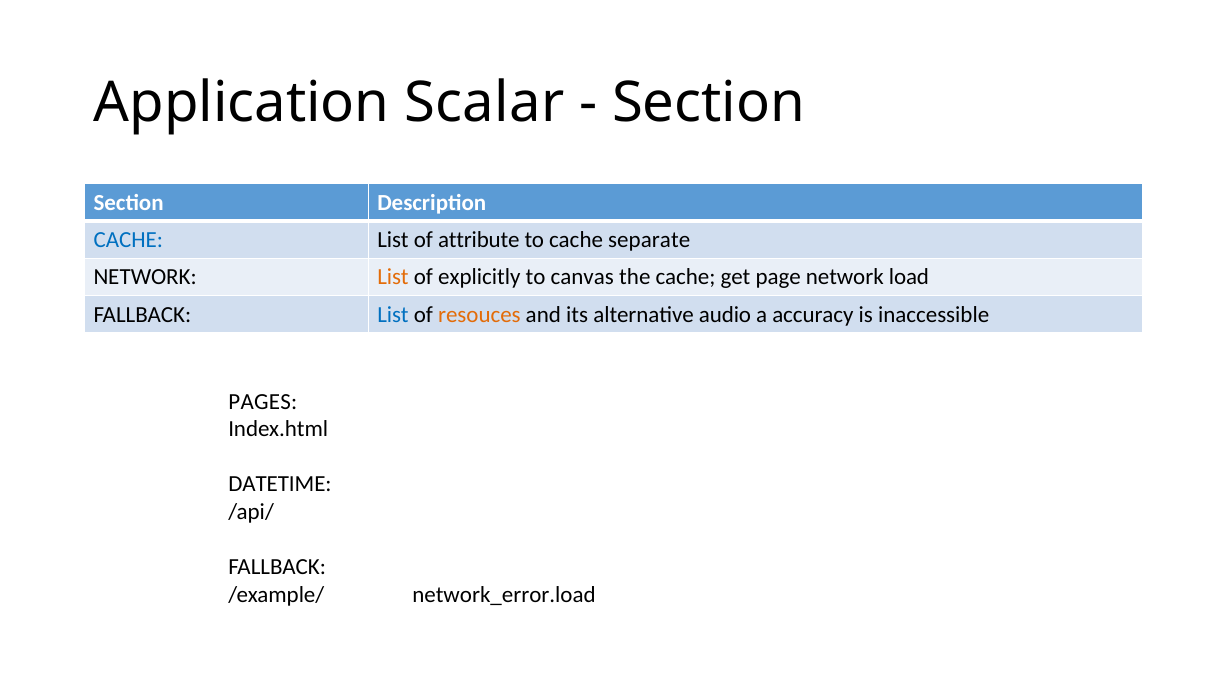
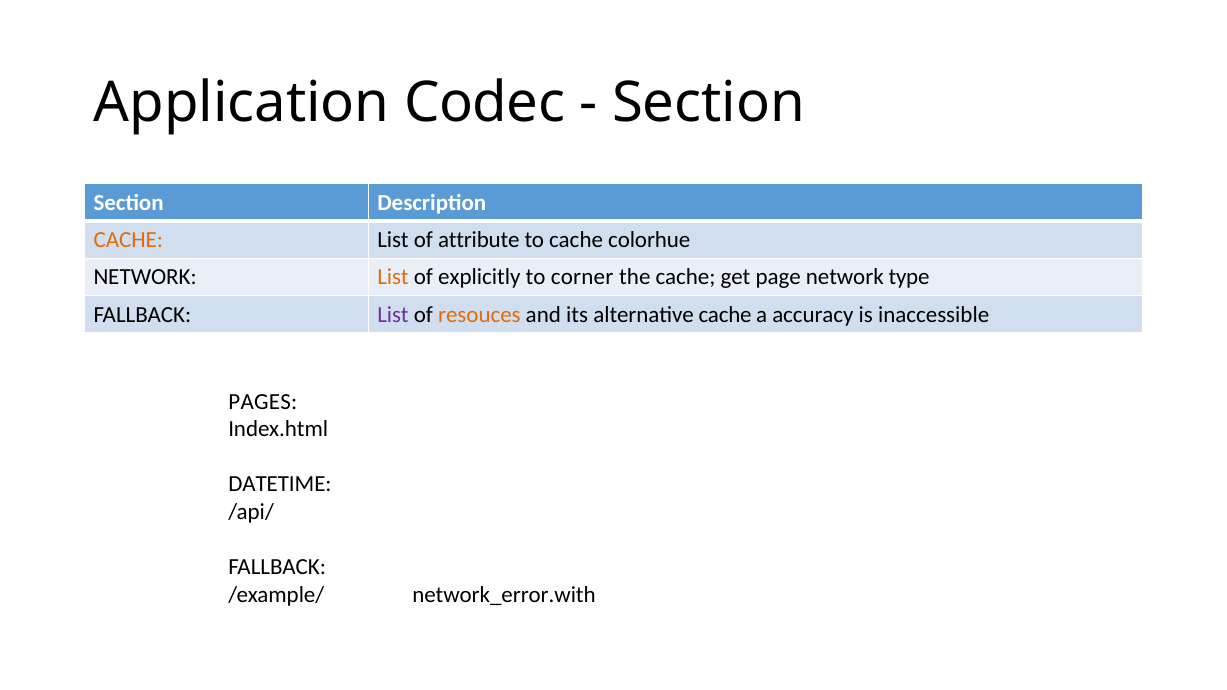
Scalar: Scalar -> Codec (485, 103)
CACHE colour: blue -> orange (128, 240)
separate: separate -> colorhue (649, 240)
canvas: canvas -> corner (582, 277)
load: load -> type (909, 277)
List colour: blue -> purple (393, 315)
alternative audio: audio -> cache (725, 315)
network_error.load: network_error.load -> network_error.with (504, 595)
